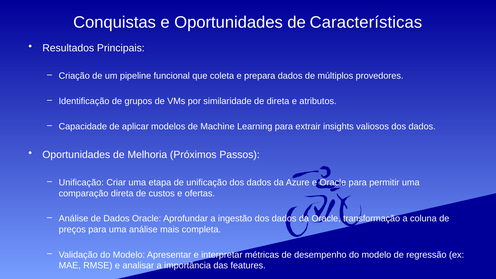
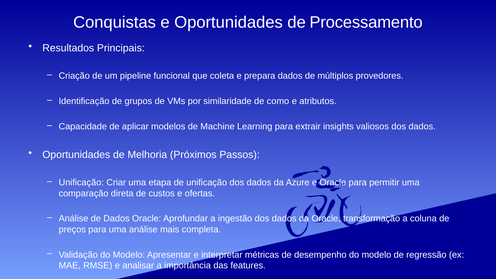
Características: Características -> Processamento (366, 22)
de direta: direta -> como (278, 101)
